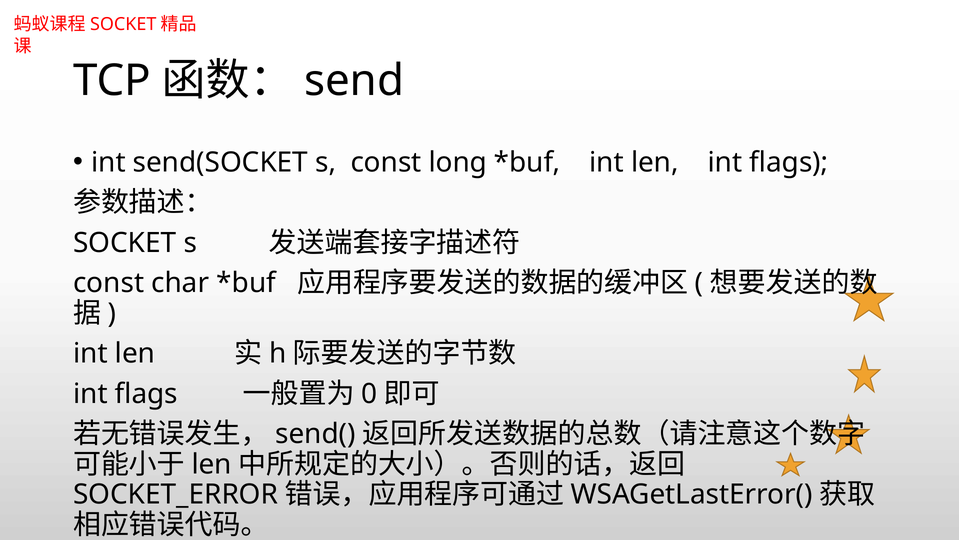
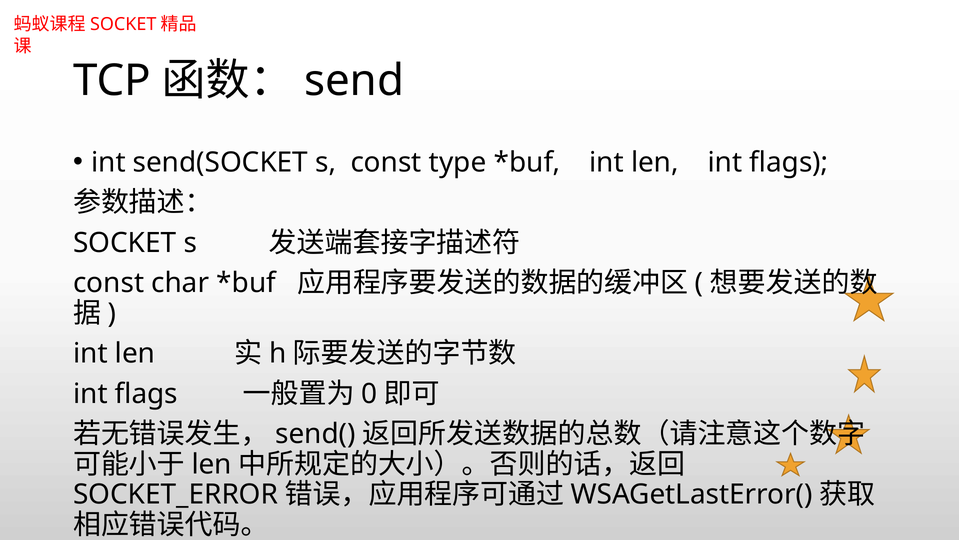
long: long -> type (458, 162)
